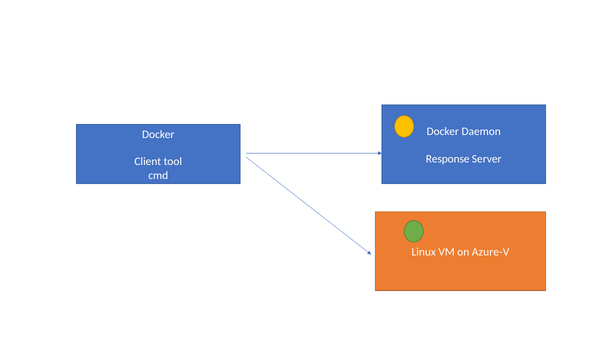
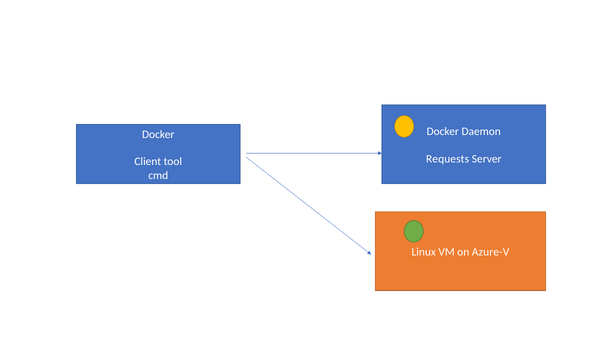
Response: Response -> Requests (448, 159)
